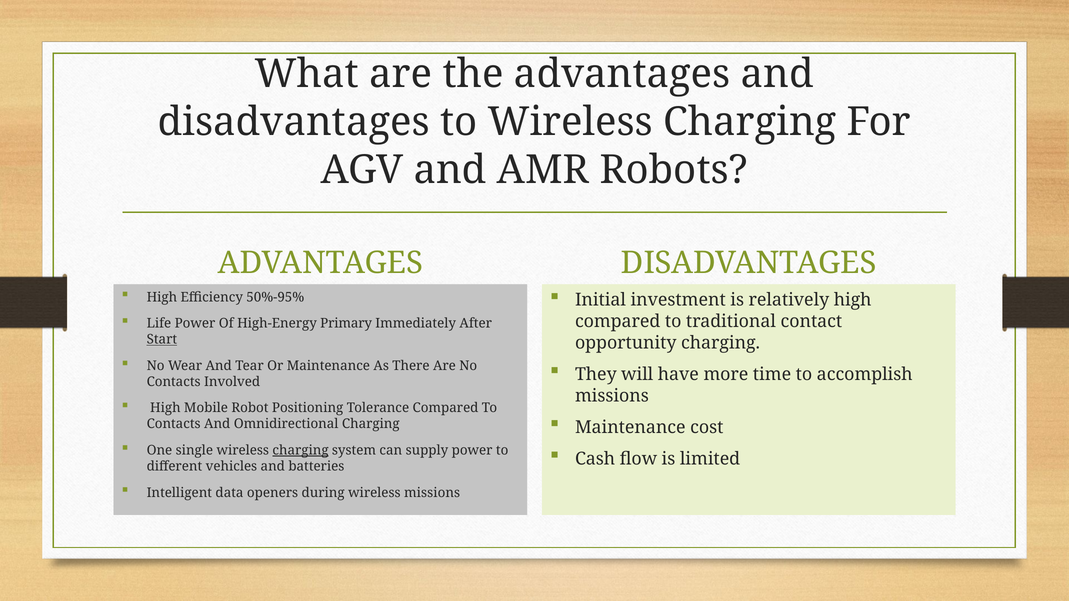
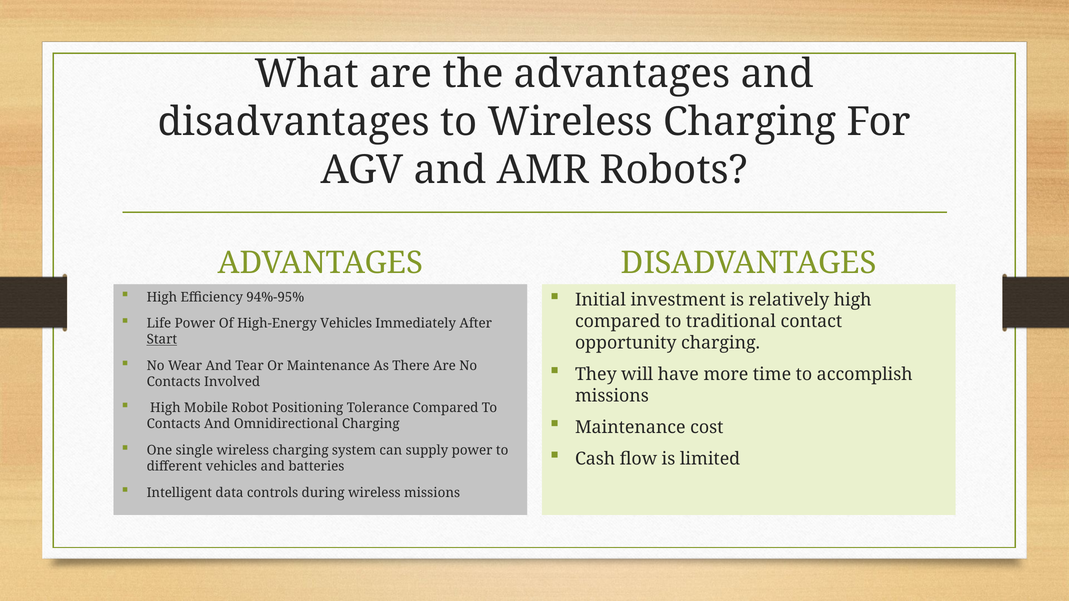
50%-95%: 50%-95% -> 94%-95% (275, 297)
High-Energy Primary: Primary -> Vehicles (346, 324)
charging underline: present -> none (301, 451)
openers: openers -> controls (273, 493)
